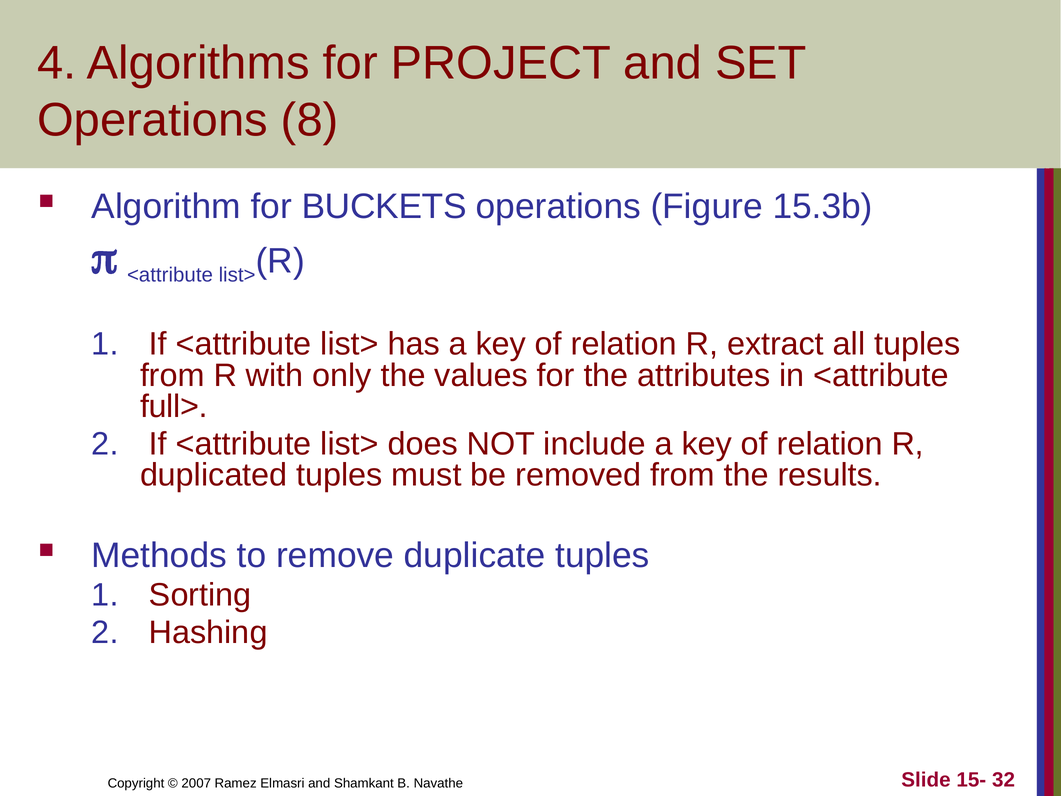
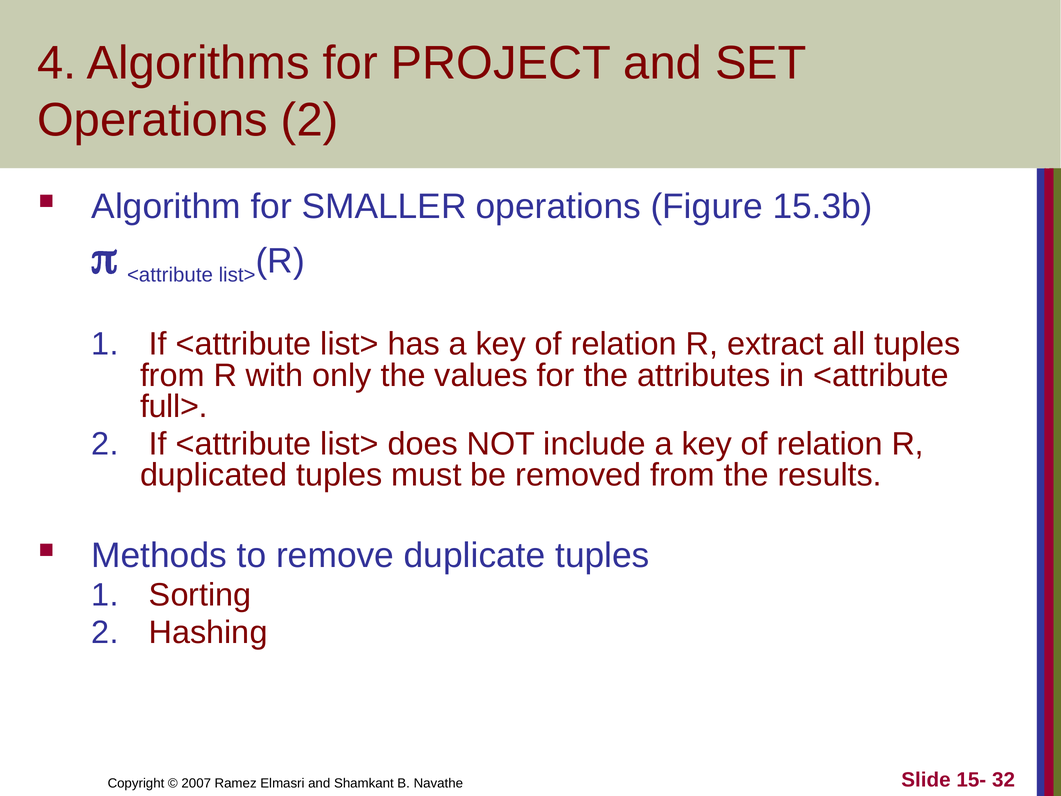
Operations 8: 8 -> 2 (310, 120)
BUCKETS: BUCKETS -> SMALLER (384, 206)
